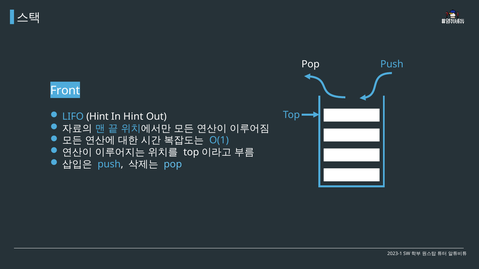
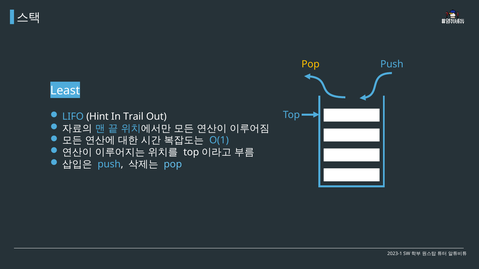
Pop colour: white -> yellow (311, 64)
Front: Front -> Least (65, 91)
In Hint: Hint -> Trail (133, 117)
